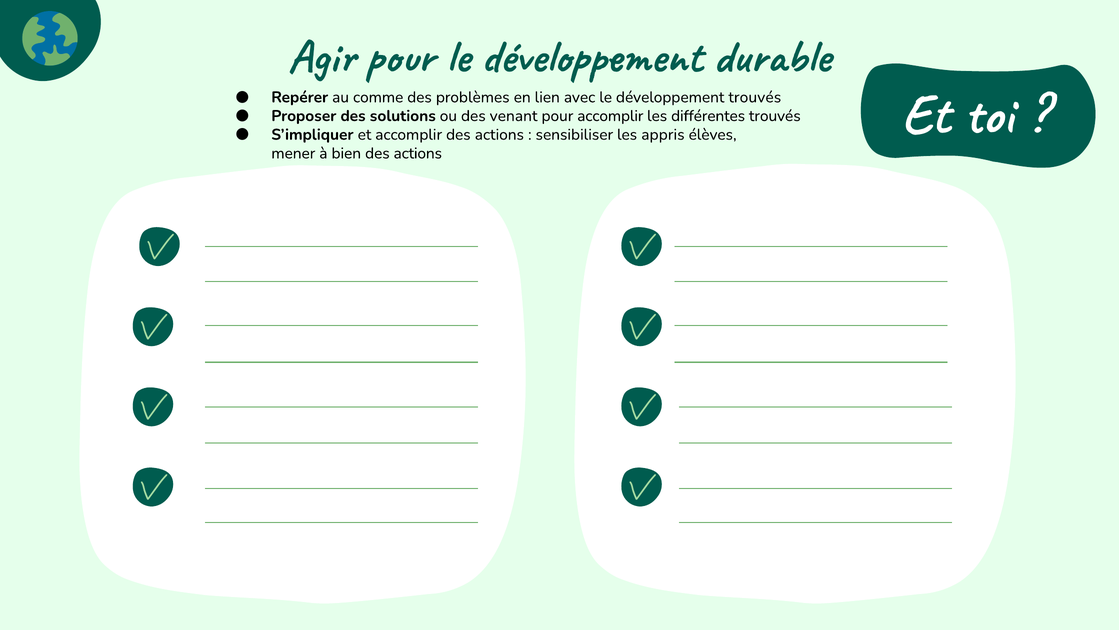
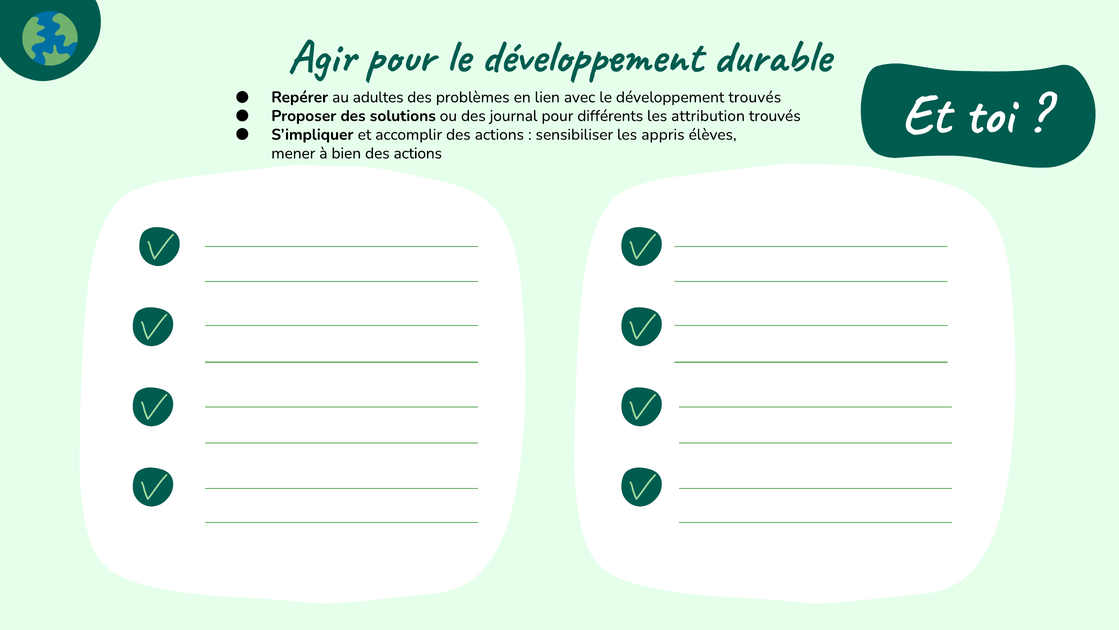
comme: comme -> adultes (378, 97)
venant: venant -> journal (514, 116)
pour accomplir: accomplir -> différents (610, 116)
différentes: différentes -> attribution (708, 116)
